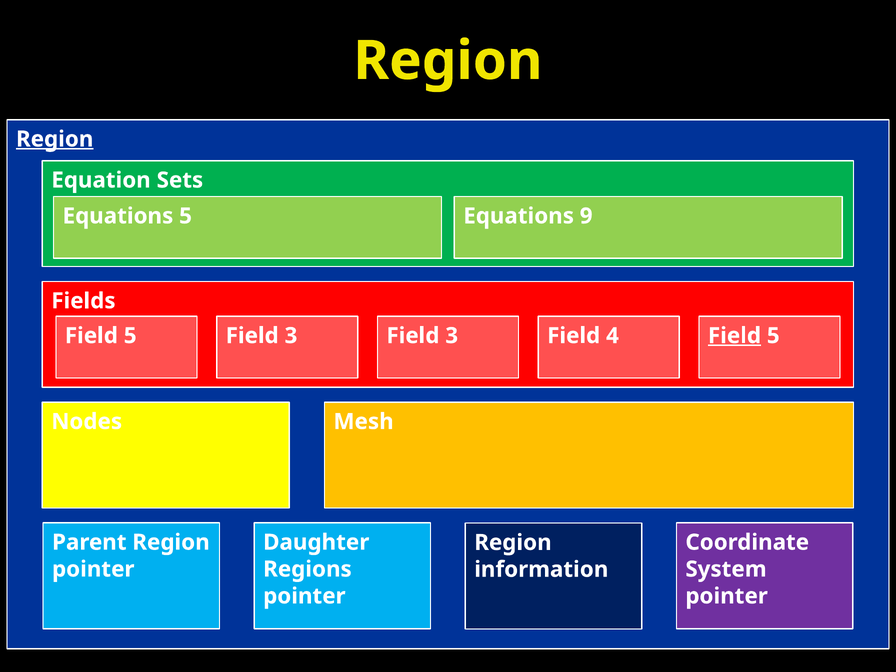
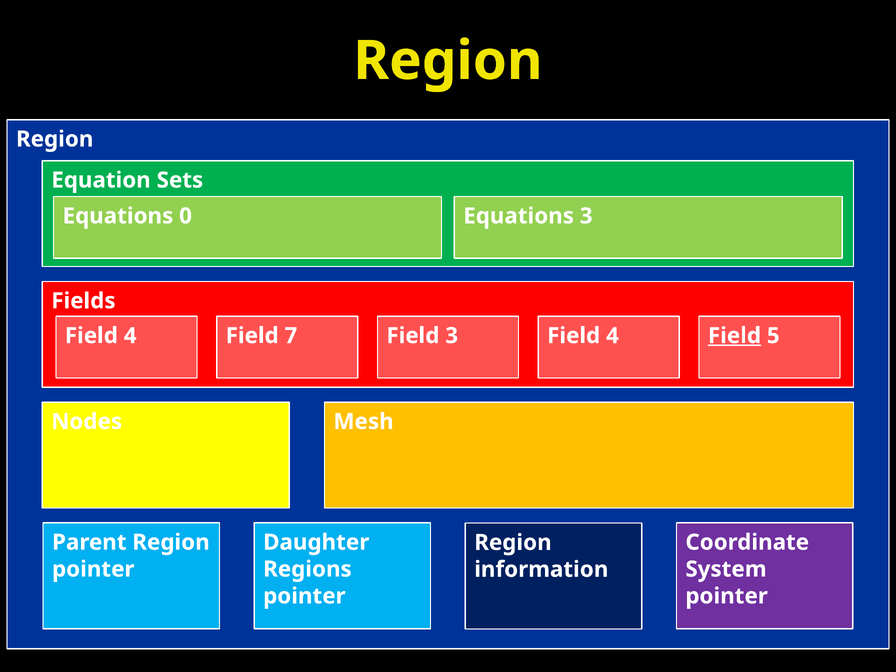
Region underline: present -> none (55, 139)
Equations 5: 5 -> 0 (186, 216)
Equations 9: 9 -> 3 (586, 216)
5: 5 -> 4 (130, 336)
3: 3 -> 7 (291, 336)
